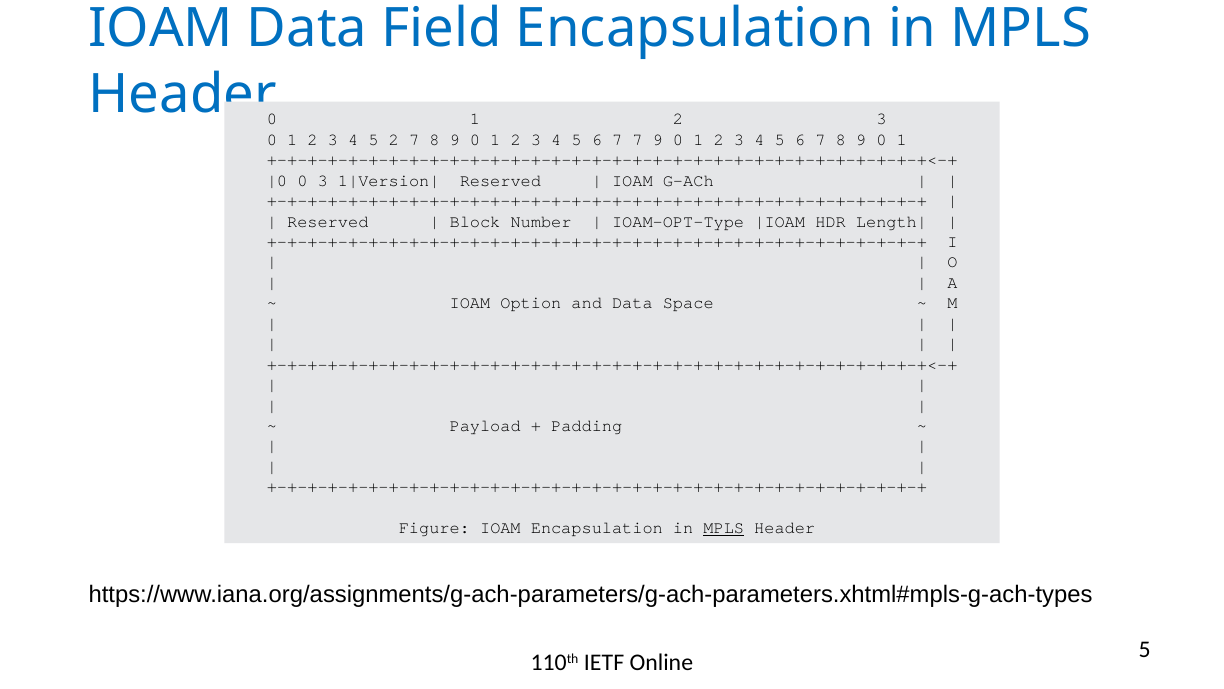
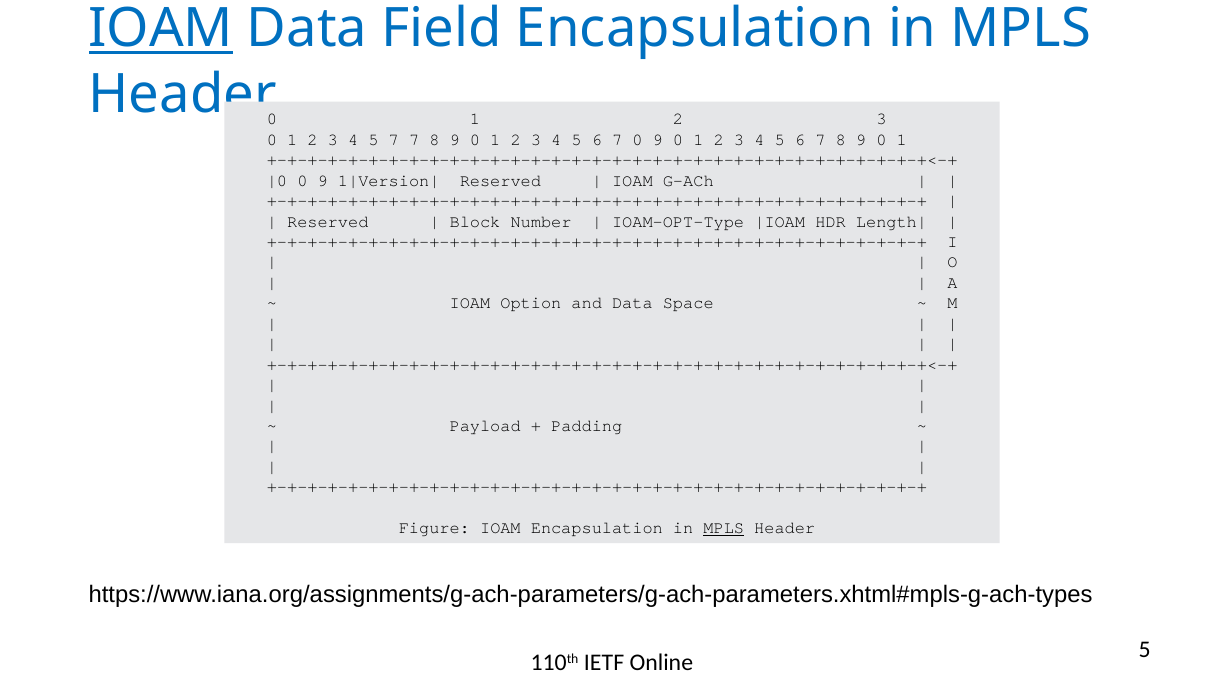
IOAM underline: none -> present (161, 29)
5 2: 2 -> 7 (394, 140)
7 7: 7 -> 0 (637, 140)
3: 3 -> 9 (323, 180)
